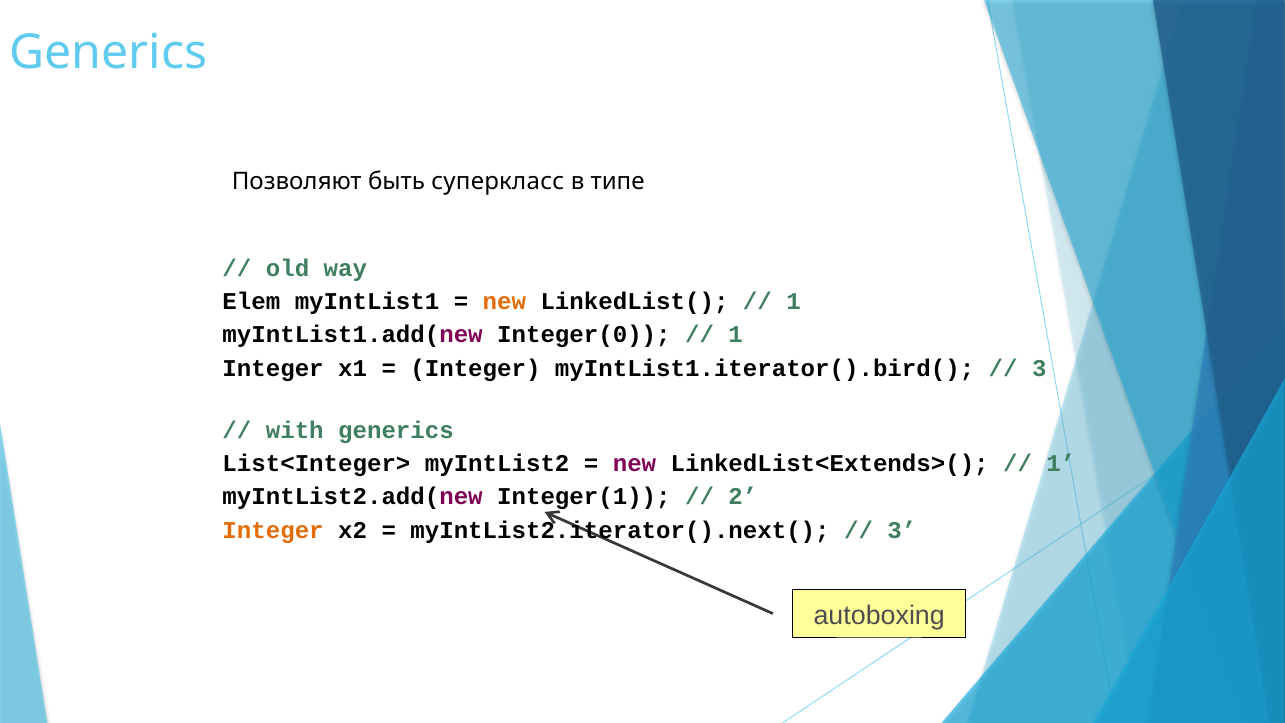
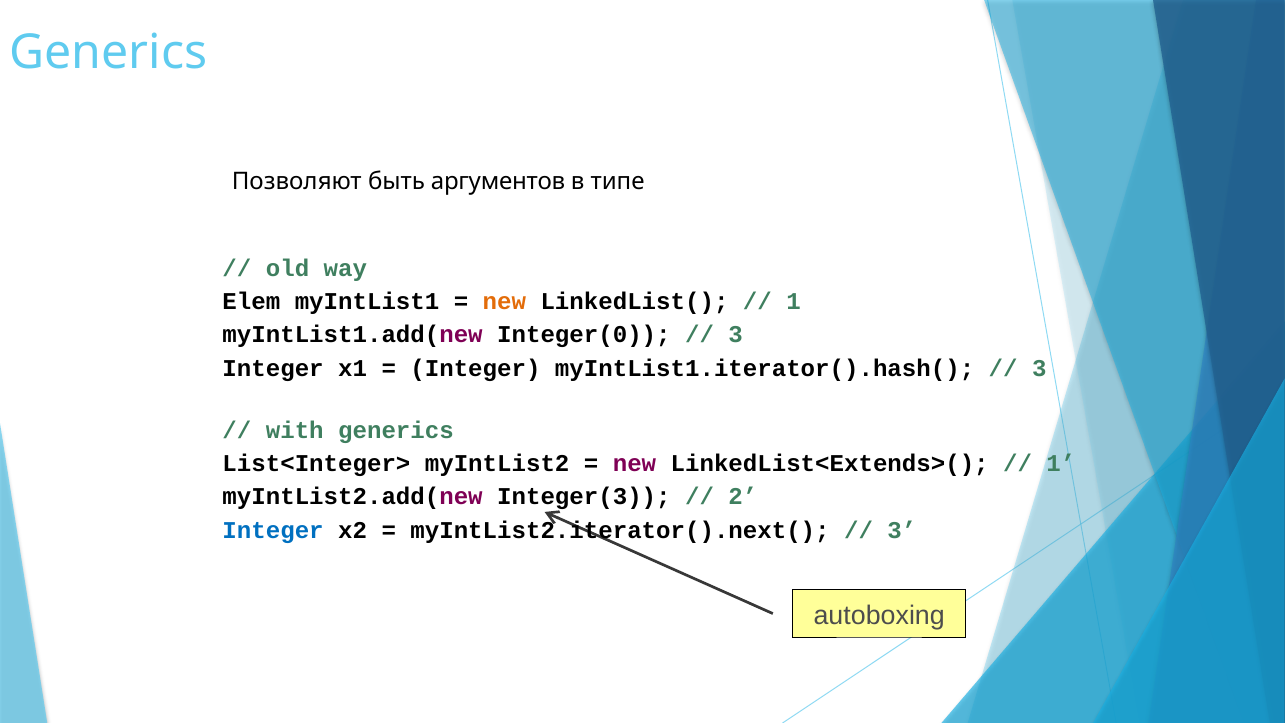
суперкласс: суперкласс -> аргументов (498, 182)
1: 1 -> 3 (736, 335)
myIntList1.iterator().bird(: myIntList1.iterator().bird( -> myIntList1.iterator().hash( (765, 368)
Integer(1: Integer(1 -> Integer(3 (584, 497)
Integer colour: orange -> blue (273, 530)
